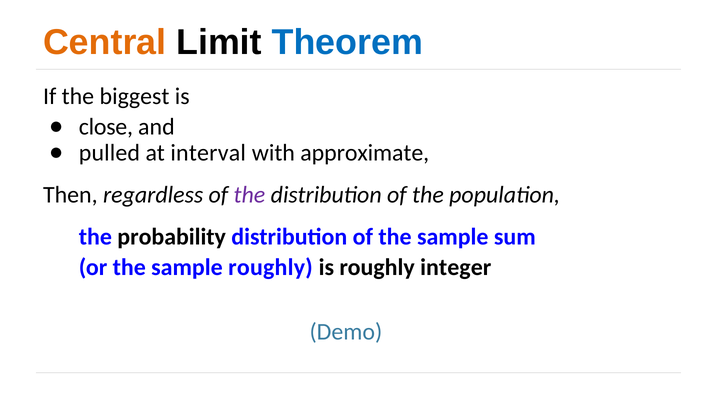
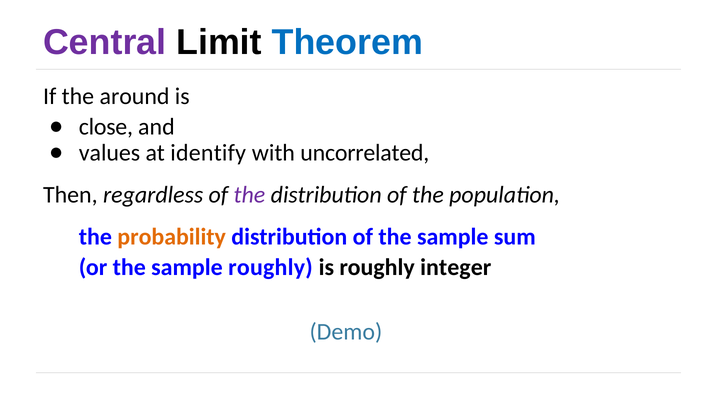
Central colour: orange -> purple (105, 42)
biggest: biggest -> around (135, 96)
pulled: pulled -> values (110, 153)
interval: interval -> identify (208, 153)
approximate: approximate -> uncorrelated (365, 153)
probability colour: black -> orange (172, 236)
